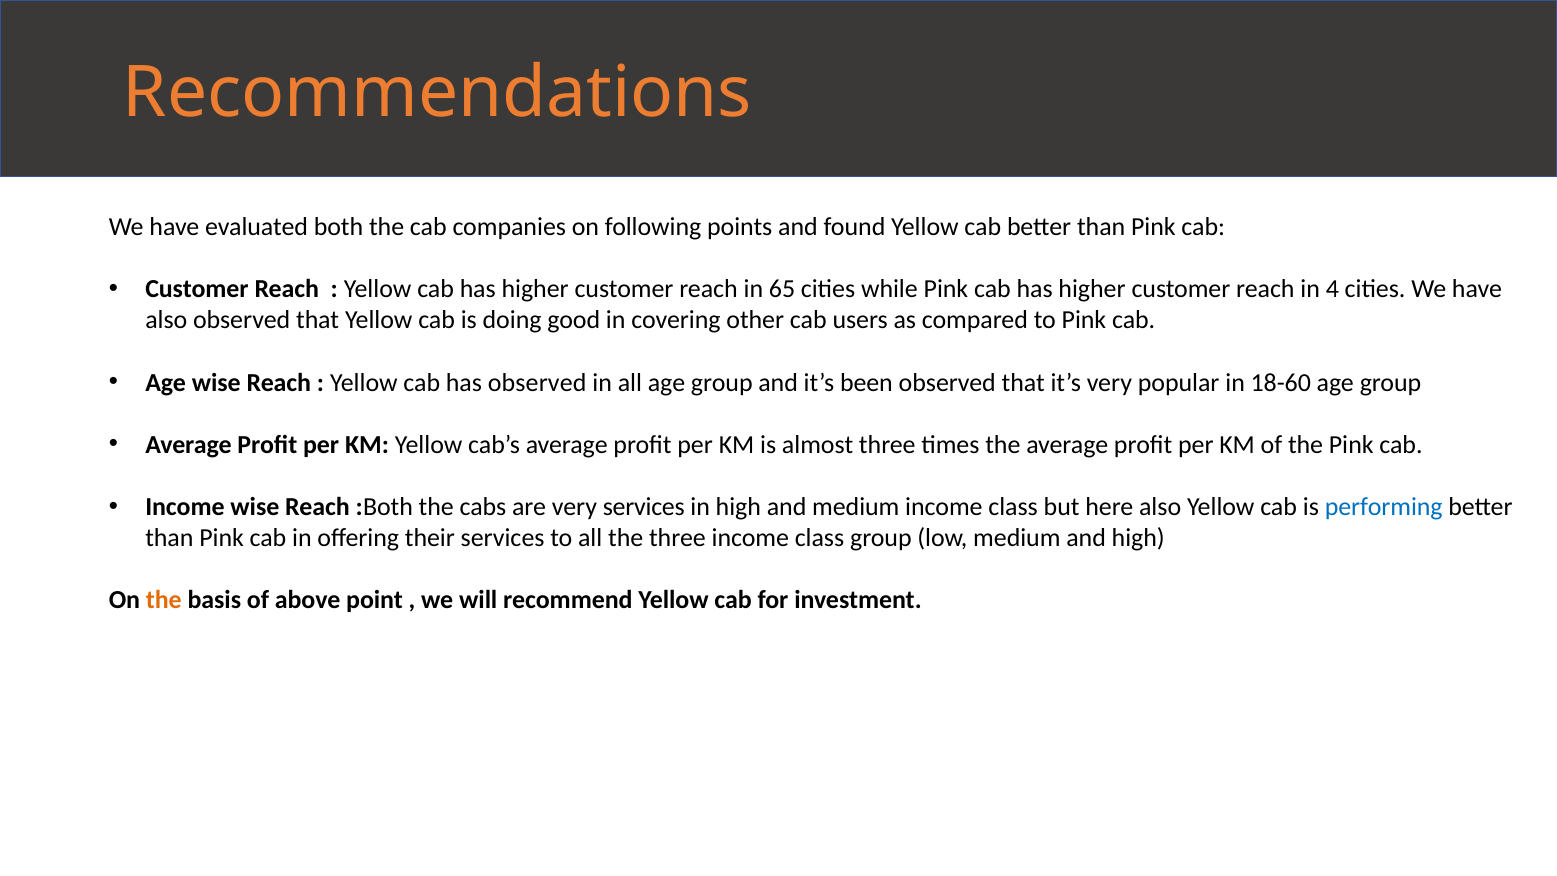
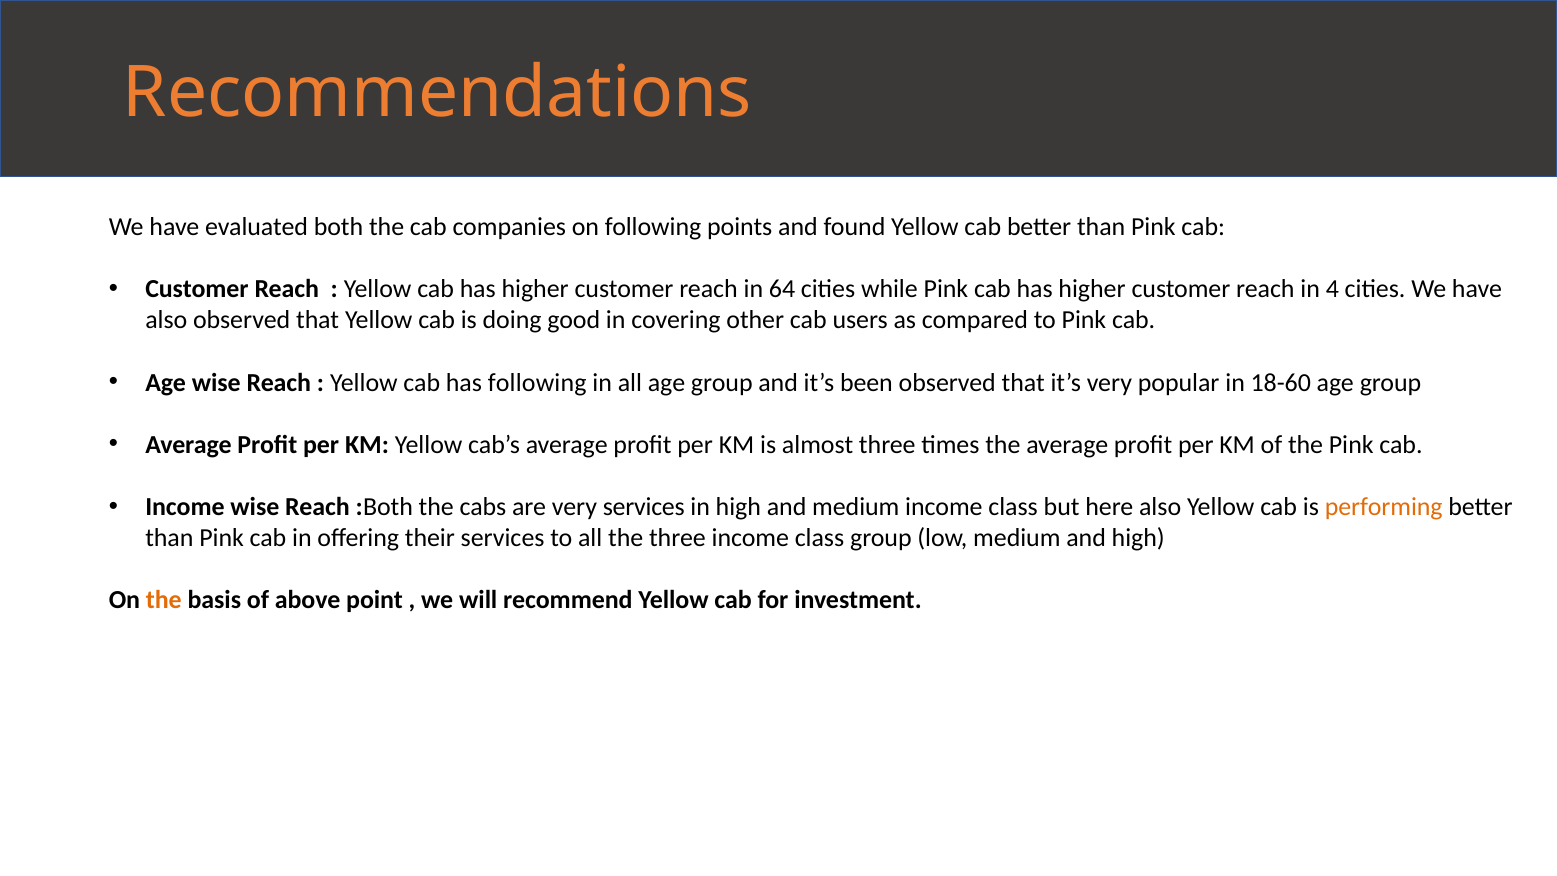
65: 65 -> 64 (782, 289)
has observed: observed -> following (537, 382)
performing colour: blue -> orange (1384, 507)
